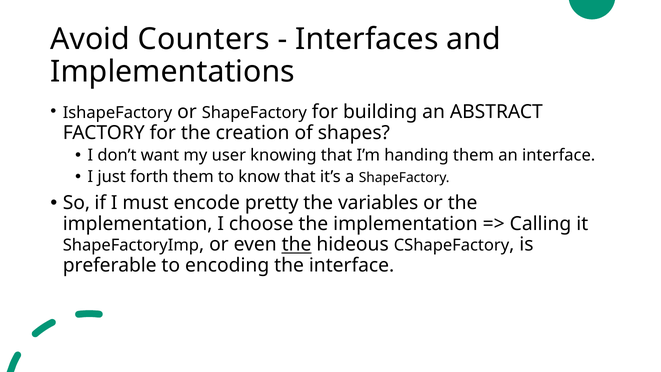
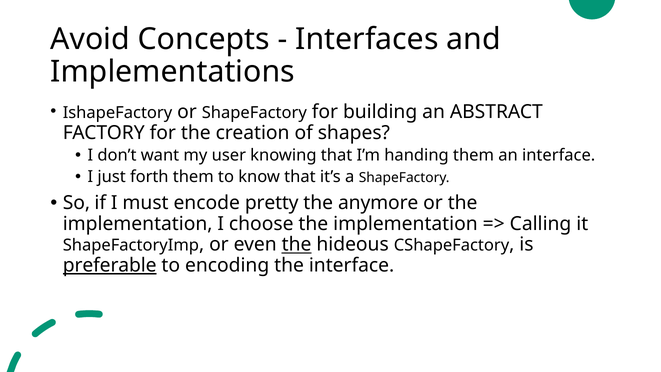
Counters: Counters -> Concepts (204, 39)
variables: variables -> anymore (378, 203)
preferable underline: none -> present (110, 265)
